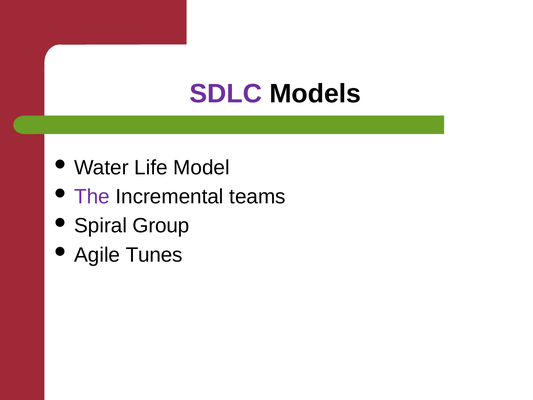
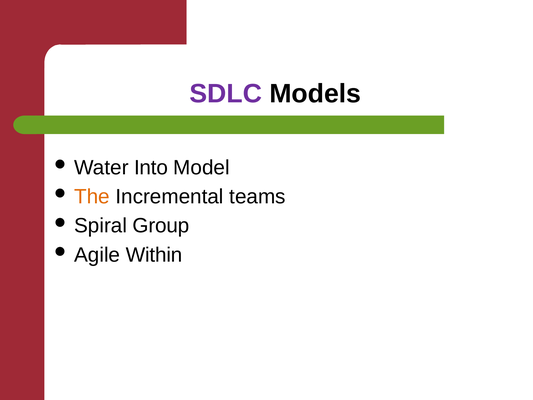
Life: Life -> Into (151, 168)
The colour: purple -> orange (92, 197)
Tunes: Tunes -> Within (154, 255)
